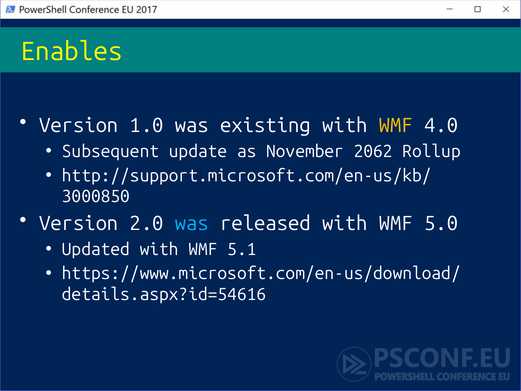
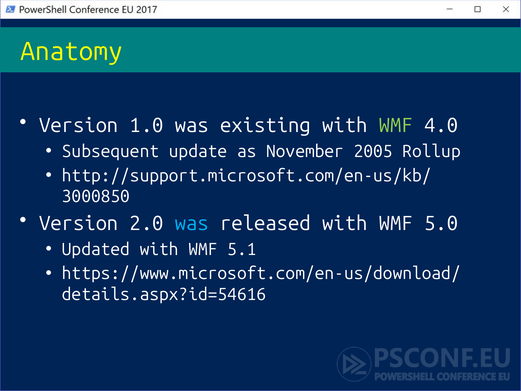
Enables: Enables -> Anatomy (72, 52)
WMF colour: yellow -> light green (396, 125)
2062: 2062 -> 2005 (373, 151)
